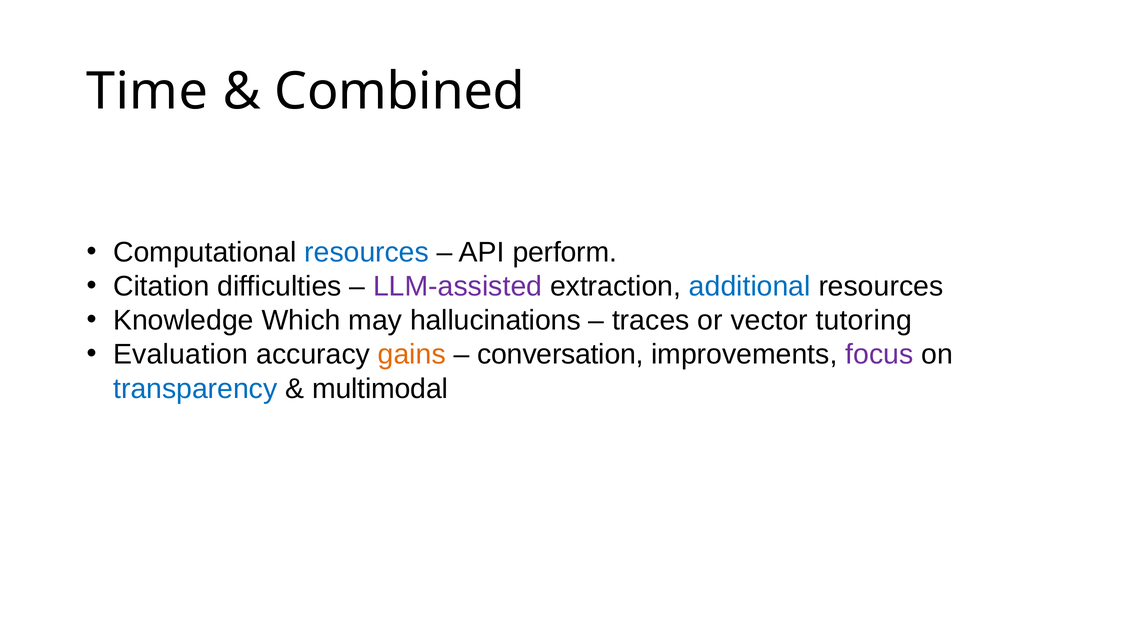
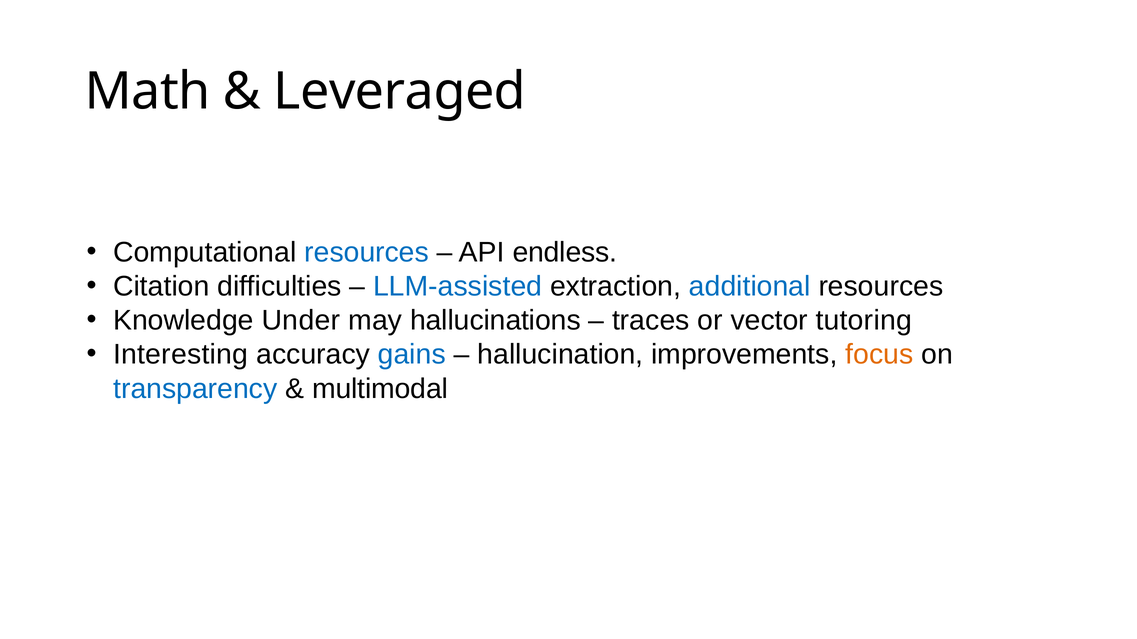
Time: Time -> Math (148, 92)
Combined: Combined -> Leveraged (400, 92)
perform: perform -> endless (565, 253)
LLM-assisted colour: purple -> blue (458, 287)
Which: Which -> Under (301, 321)
Evaluation: Evaluation -> Interesting (181, 355)
gains colour: orange -> blue (412, 355)
conversation: conversation -> hallucination (560, 355)
focus colour: purple -> orange (879, 355)
